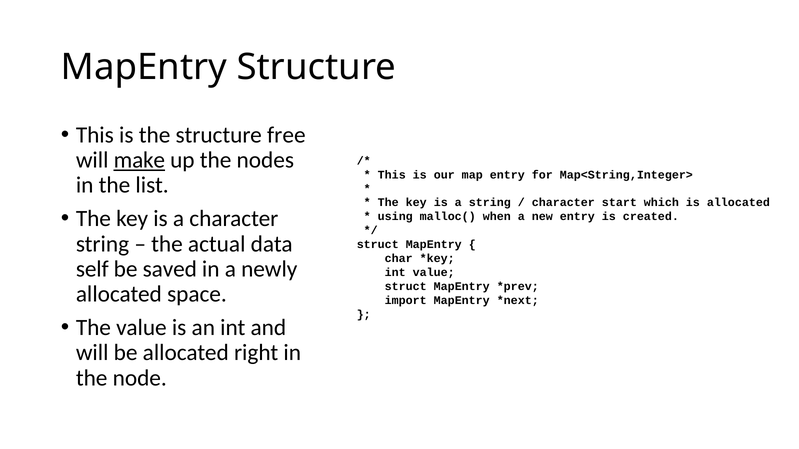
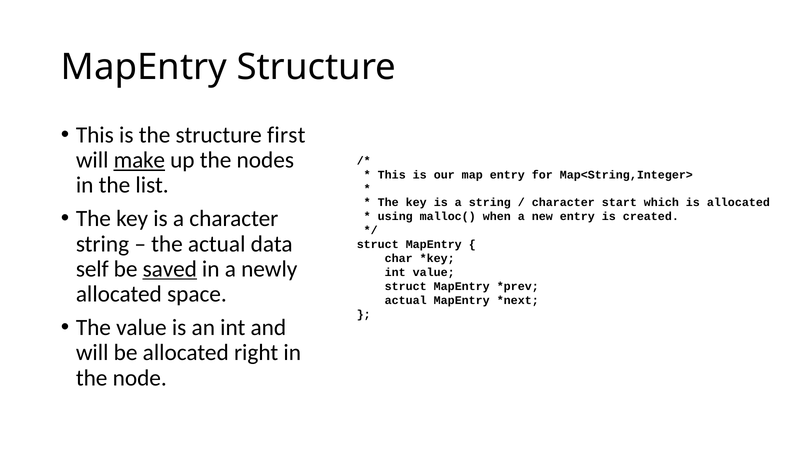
free: free -> first (286, 135)
saved underline: none -> present (170, 269)
import: import -> actual (406, 301)
